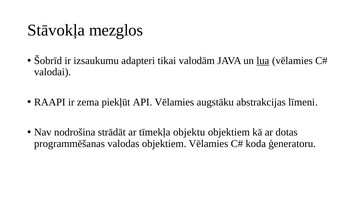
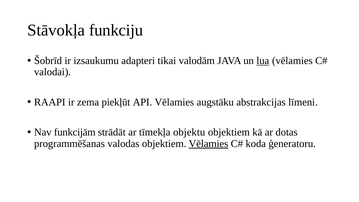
mezglos: mezglos -> funkciju (116, 30)
nodrošina: nodrošina -> funkcijām (75, 132)
Vēlamies underline: none -> present (208, 144)
